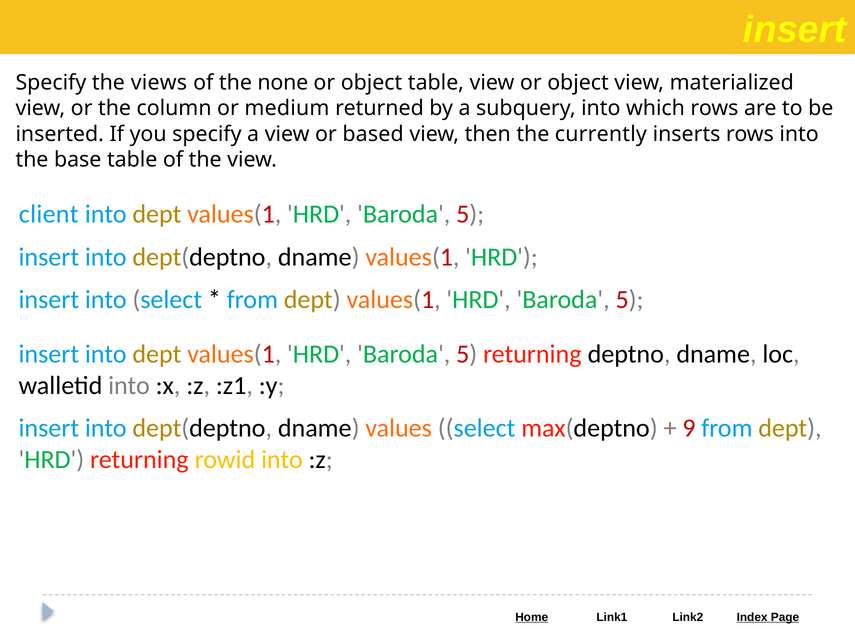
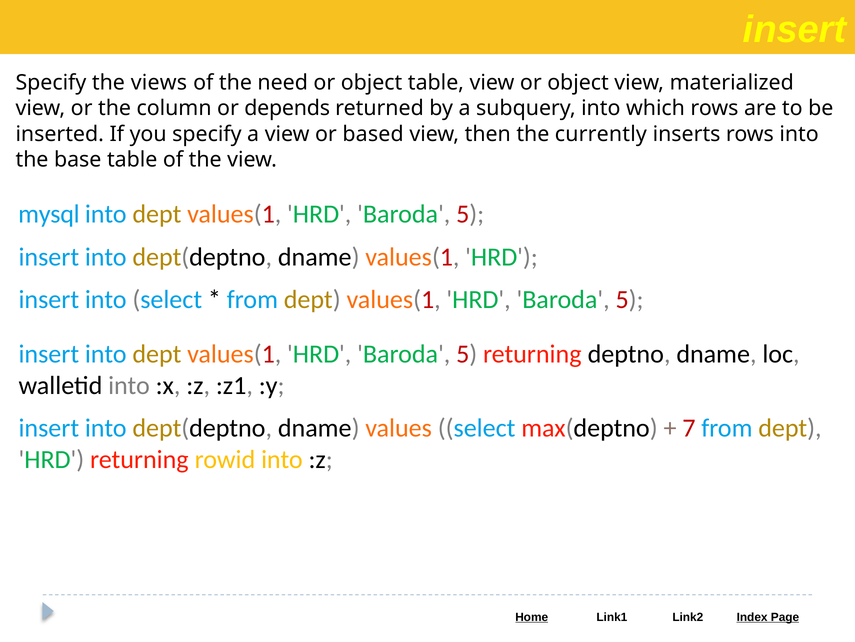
none: none -> need (283, 83)
medium: medium -> depends (287, 108)
client: client -> mysql (49, 214)
9: 9 -> 7 (689, 428)
